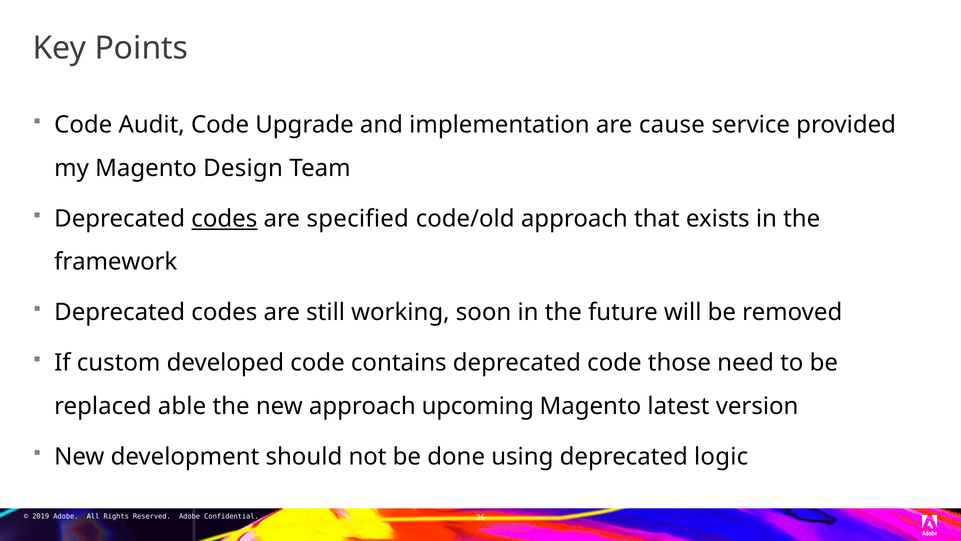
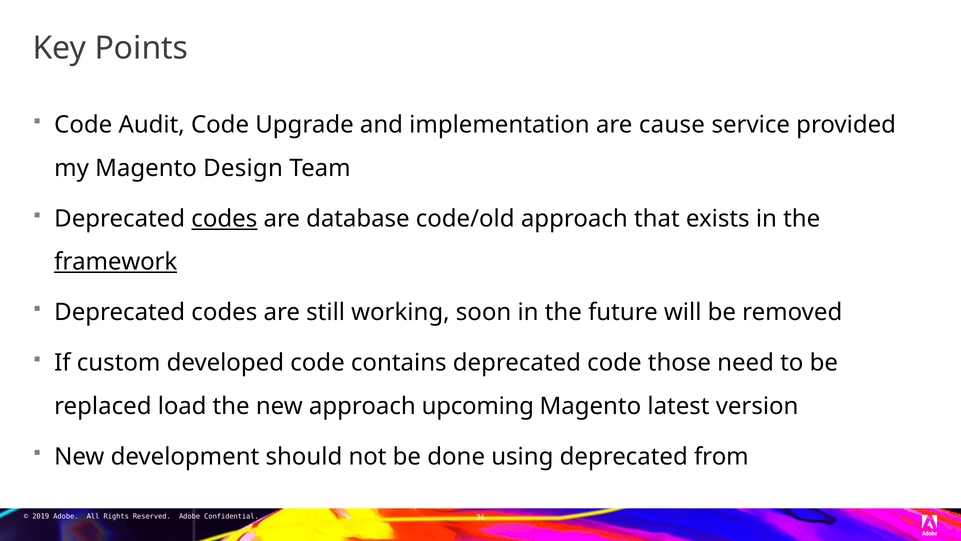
specified: specified -> database (358, 219)
framework underline: none -> present (116, 262)
able: able -> load (182, 406)
logic: logic -> from (721, 456)
